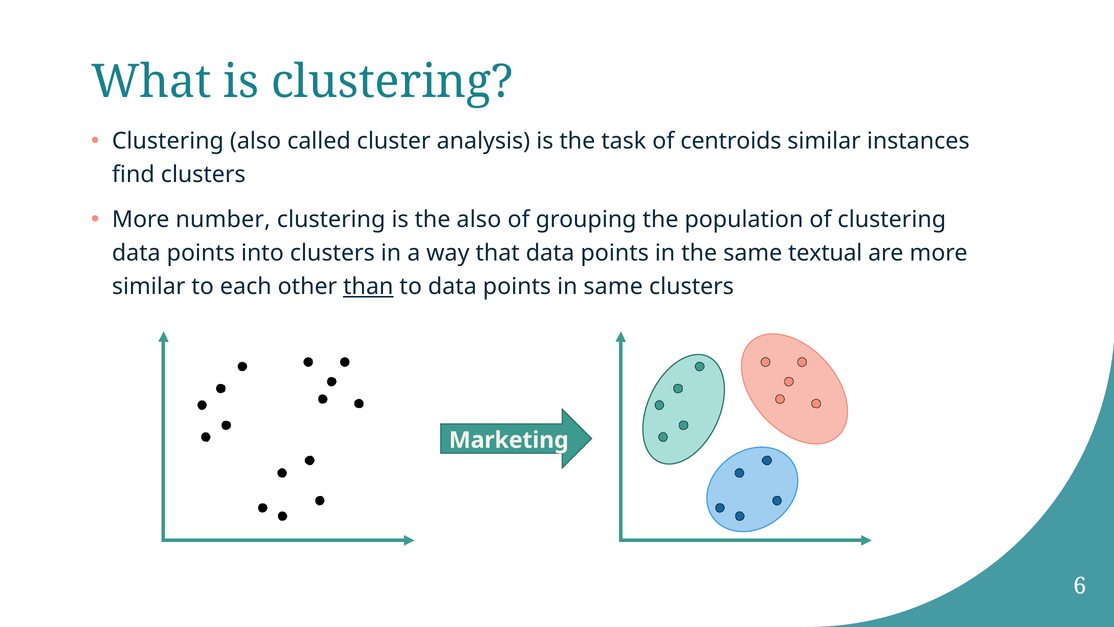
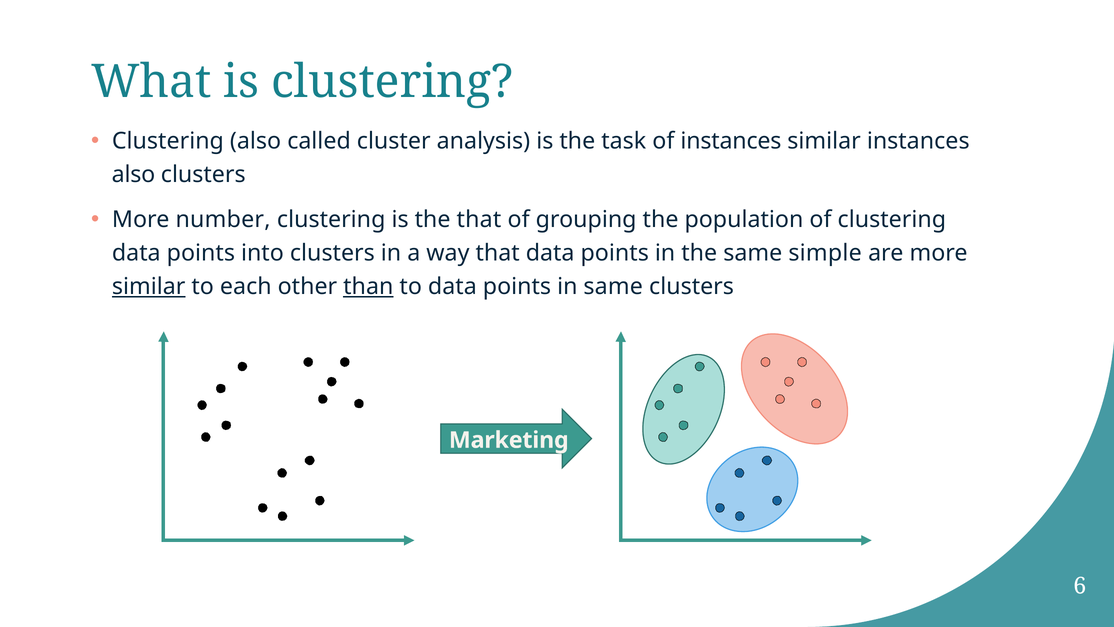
of centroids: centroids -> instances (731, 141)
find: find -> also (133, 175)
the also: also -> that (479, 220)
textual: textual -> simple (825, 253)
similar underline: none -> present (149, 287)
